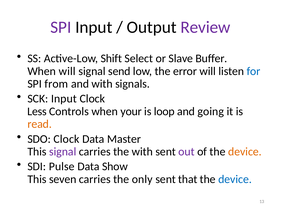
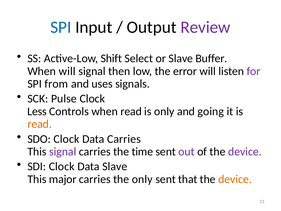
SPI colour: purple -> blue (61, 27)
send: send -> then (119, 71)
for colour: blue -> purple (254, 71)
and with: with -> uses (102, 84)
SCK Input: Input -> Pulse (64, 99)
when your: your -> read (131, 111)
is loop: loop -> only (164, 111)
Data Master: Master -> Carries (124, 139)
the with: with -> time (142, 151)
device colour: orange -> purple (245, 151)
SDI Pulse: Pulse -> Clock (62, 166)
Data Show: Show -> Slave (115, 166)
seven: seven -> major (63, 179)
device colour: blue -> orange (235, 179)
